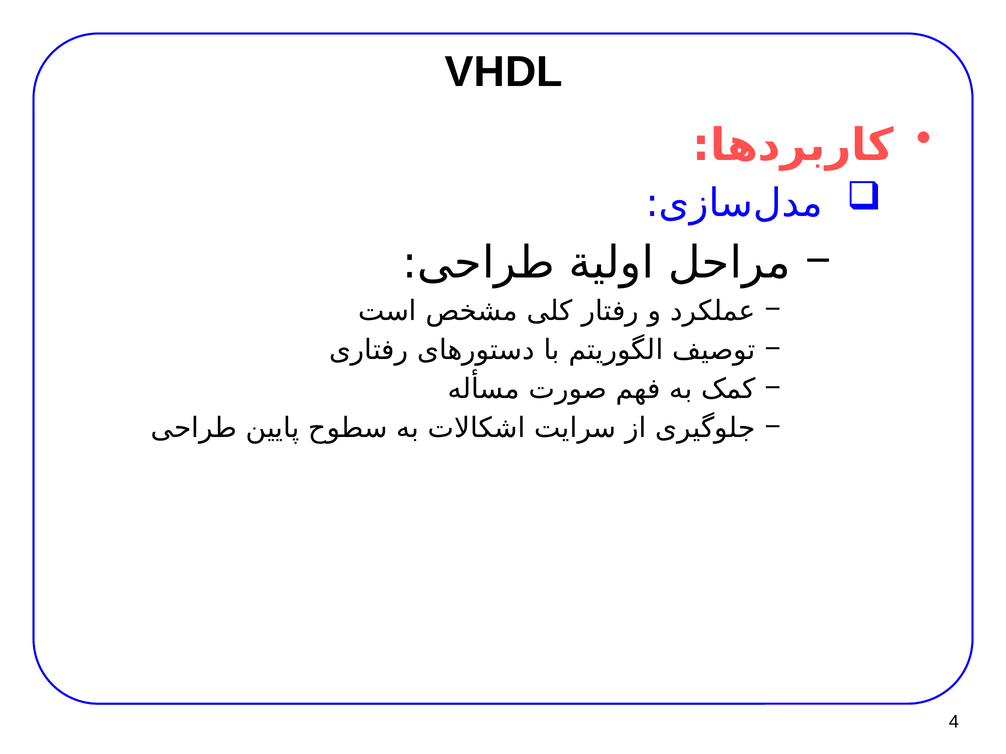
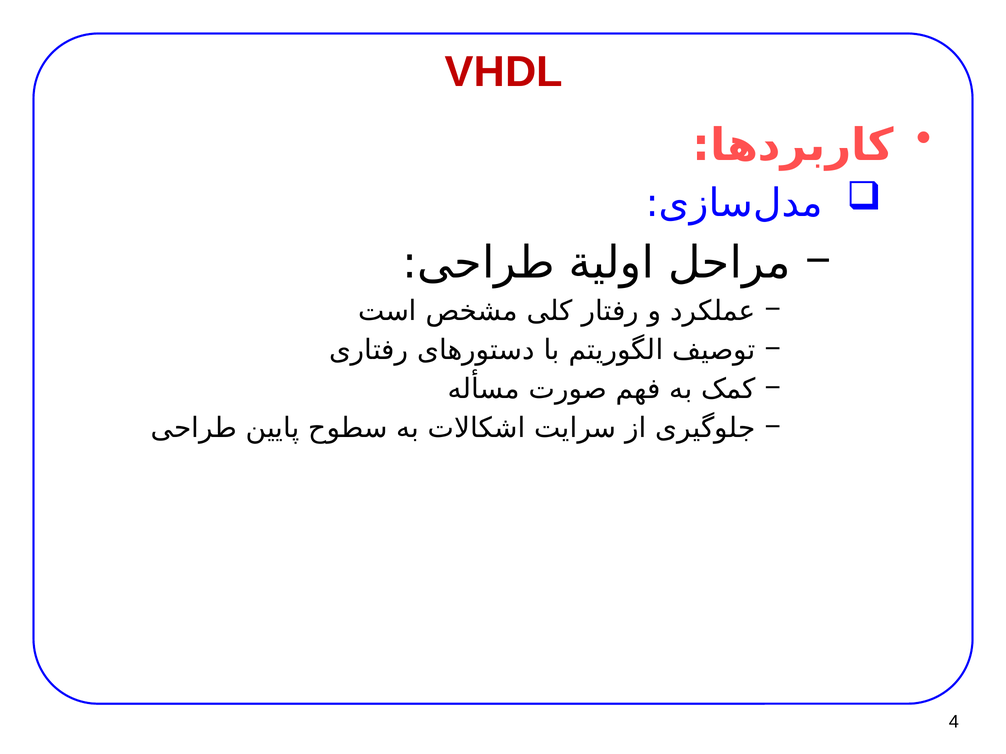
VHDL colour: black -> red (504, 72)
